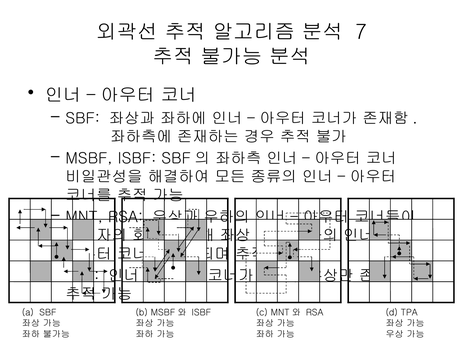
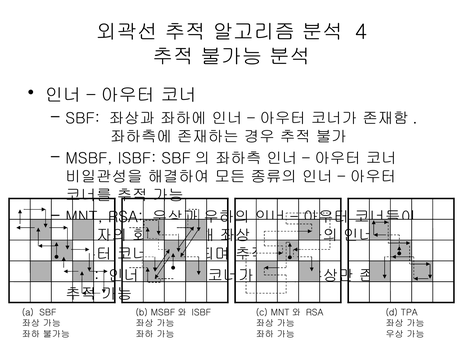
7: 7 -> 4 (361, 32)
